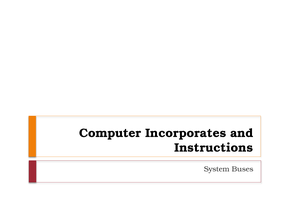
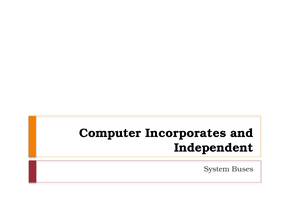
Instructions: Instructions -> Independent (214, 147)
